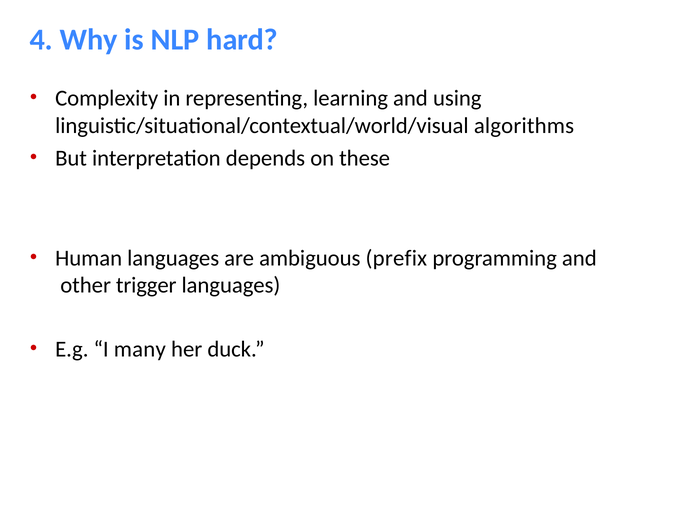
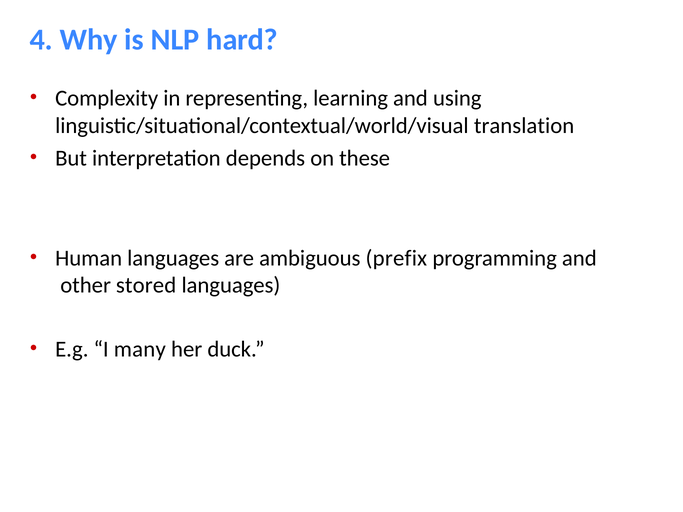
algorithms: algorithms -> translation (524, 126)
trigger: trigger -> stored (146, 285)
